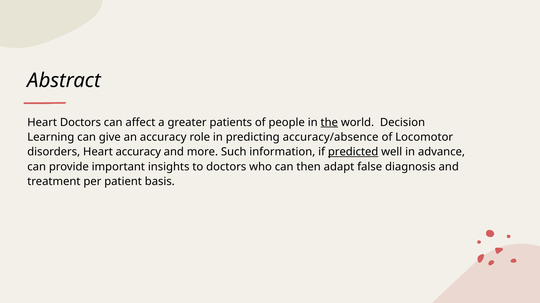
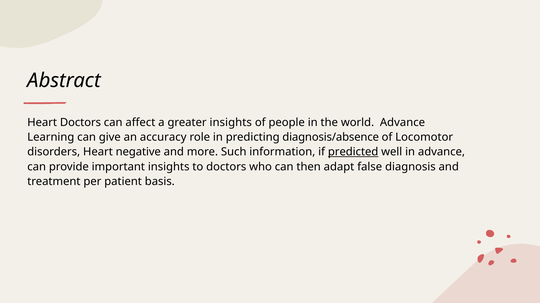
greater patients: patients -> insights (231, 123)
the underline: present -> none (329, 123)
world Decision: Decision -> Advance (402, 123)
accuracy/absence: accuracy/absence -> diagnosis/absence (331, 137)
Heart accuracy: accuracy -> negative (138, 152)
